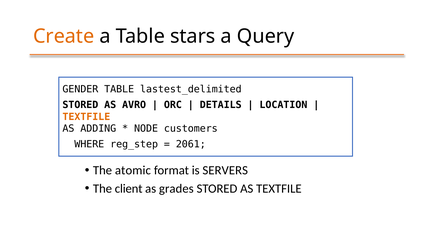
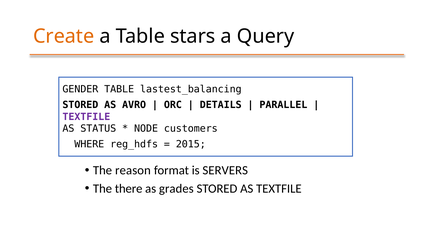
lastest_delimited: lastest_delimited -> lastest_balancing (191, 89)
LOCATION: LOCATION -> PARALLEL (283, 105)
TEXTFILE colour: orange -> purple (86, 117)
ADDING: ADDING -> STATUS (98, 129)
reg_step: reg_step -> reg_hdfs (134, 144)
2061: 2061 -> 2015 (191, 144)
atomic: atomic -> reason (133, 171)
client: client -> there (129, 189)
